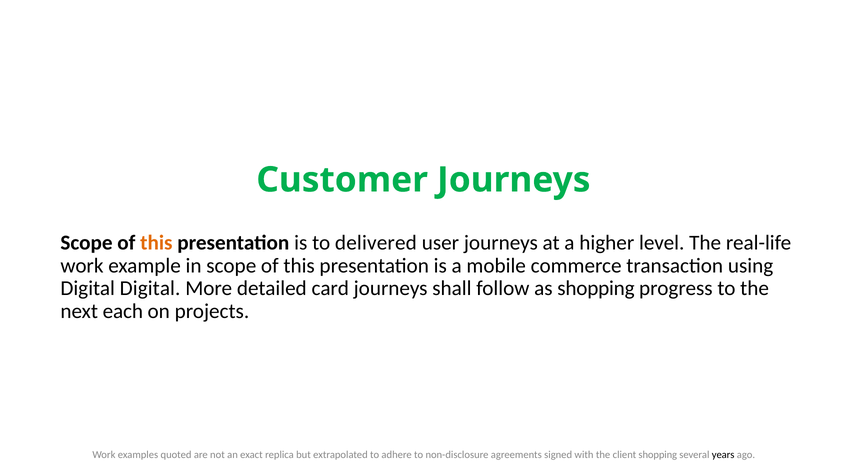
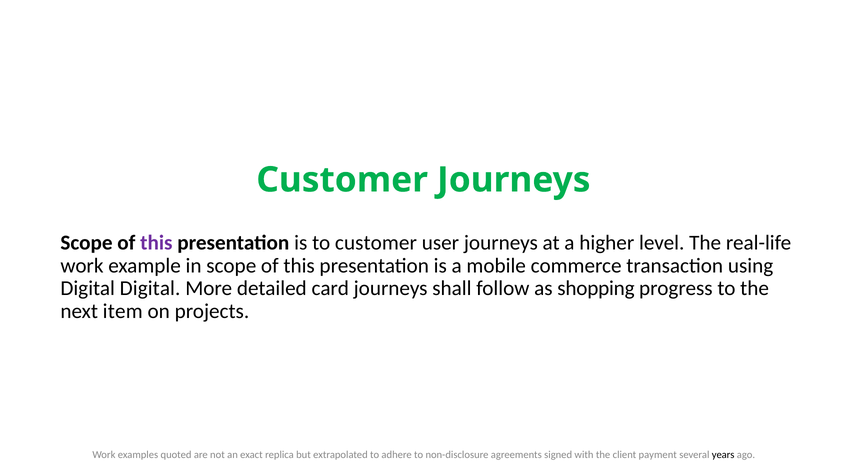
this colour: orange -> purple (156, 243)
to delivered: delivered -> customer (376, 243)
each: each -> item (123, 312)
client shopping: shopping -> payment (658, 455)
